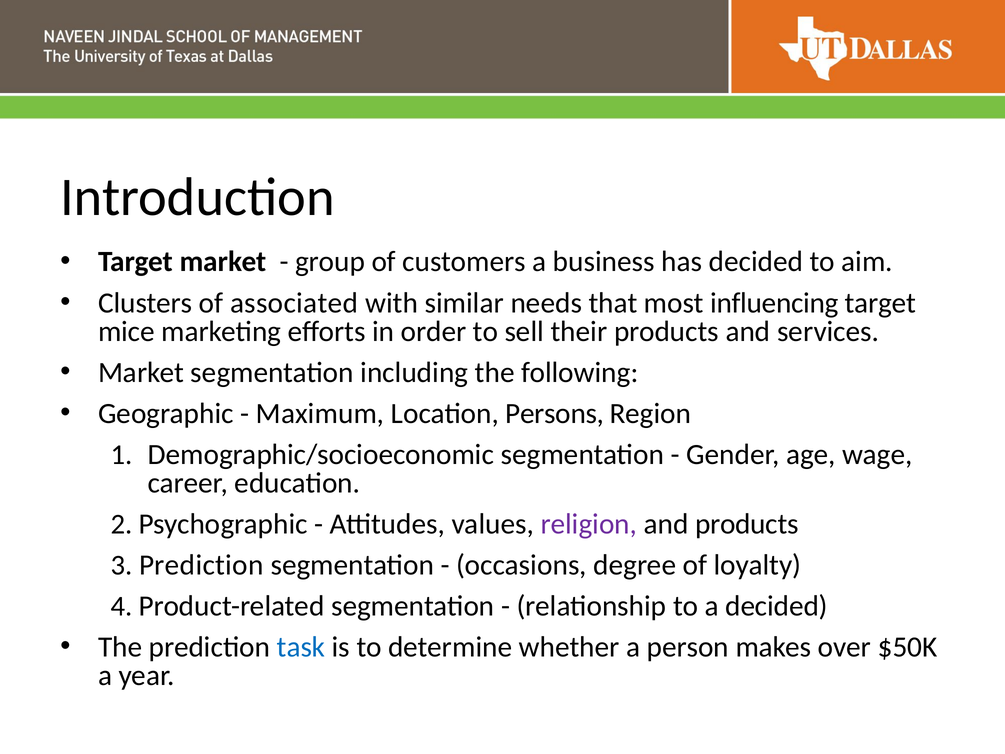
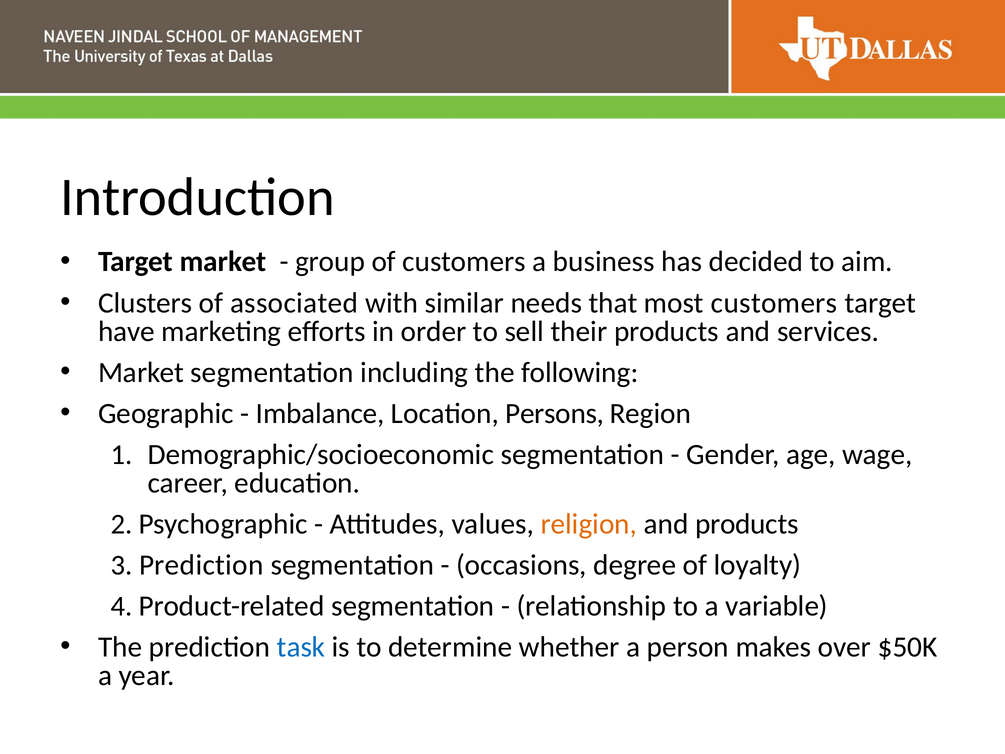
most influencing: influencing -> customers (774, 303)
mice: mice -> have (126, 331)
Maximum: Maximum -> Imbalance (320, 413)
religion colour: purple -> orange (589, 524)
a decided: decided -> variable (777, 606)
